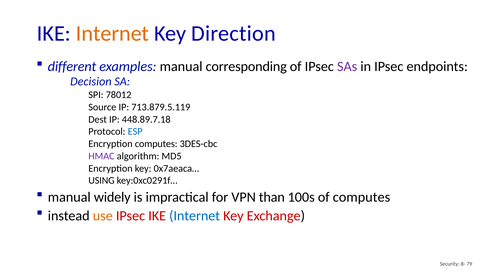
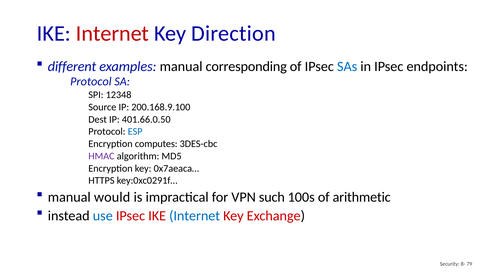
Internet colour: orange -> red (112, 34)
SAs colour: purple -> blue (347, 66)
Decision: Decision -> Protocol (91, 82)
78012: 78012 -> 12348 (119, 95)
713.879.5.119: 713.879.5.119 -> 200.168.9.100 (161, 107)
448.89.7.18: 448.89.7.18 -> 401.66.0.50 (146, 119)
USING: USING -> HTTPS (101, 180)
widely: widely -> would (112, 197)
than: than -> such (272, 197)
of computes: computes -> arithmetic (362, 197)
use colour: orange -> blue (103, 216)
